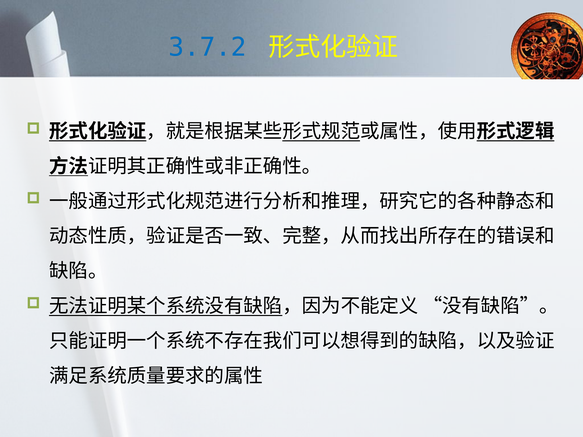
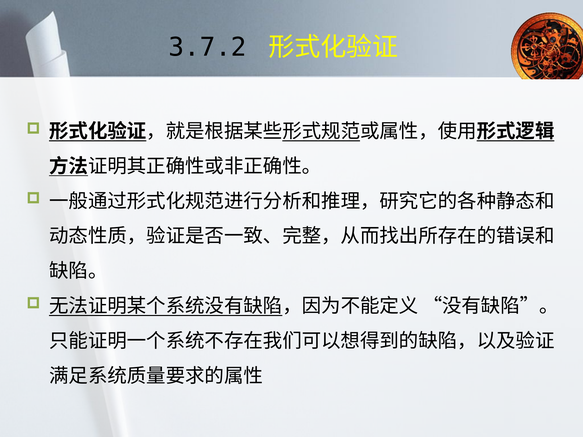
3.7.2 colour: blue -> black (208, 47)
